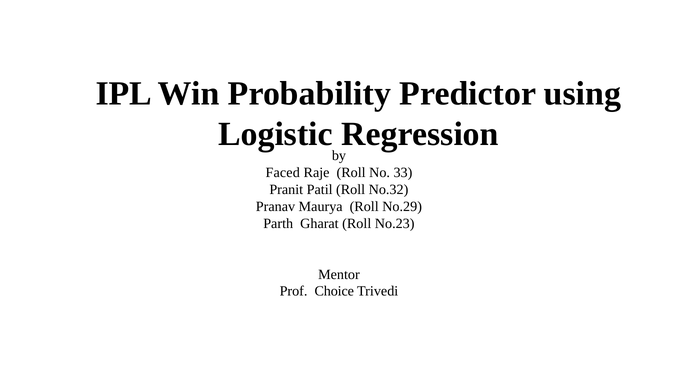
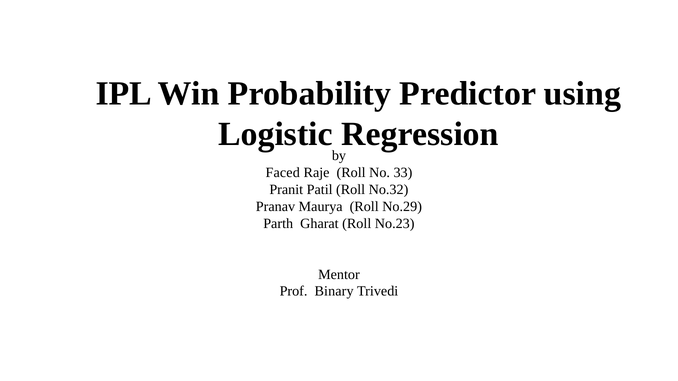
Choice: Choice -> Binary (334, 292)
